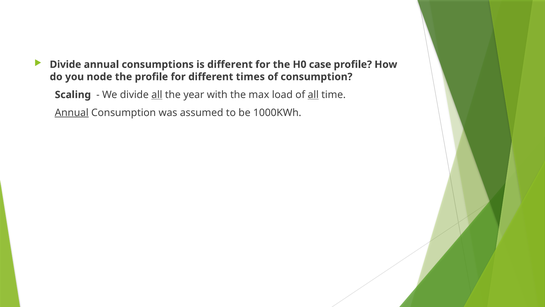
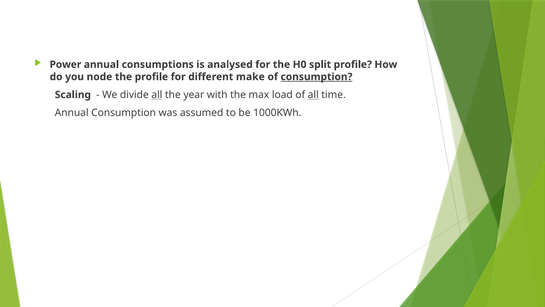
Divide: Divide -> Power (65, 64)
is different: different -> analysed (230, 64)
case: case -> split (320, 64)
times: times -> make (250, 77)
consumption underline: none -> present (316, 77)
Annual underline: present -> none (72, 113)
